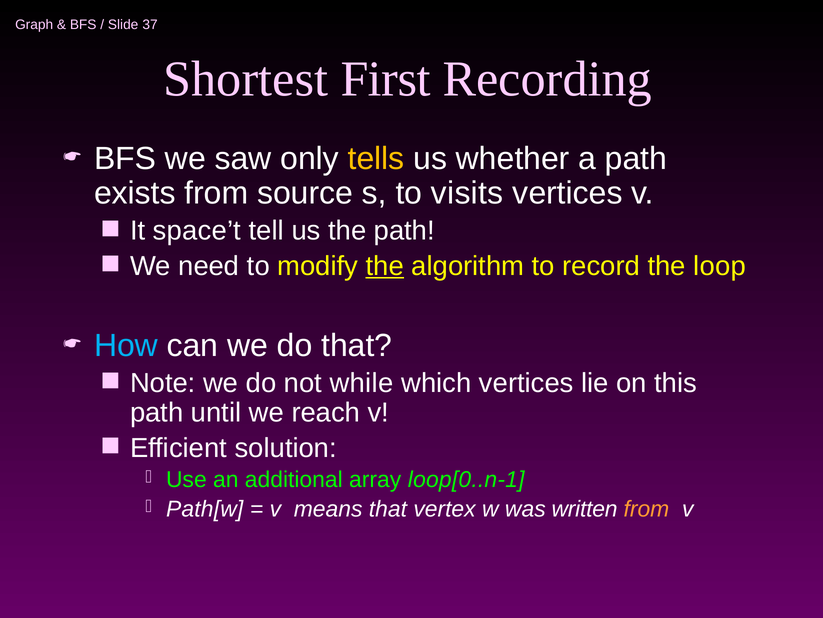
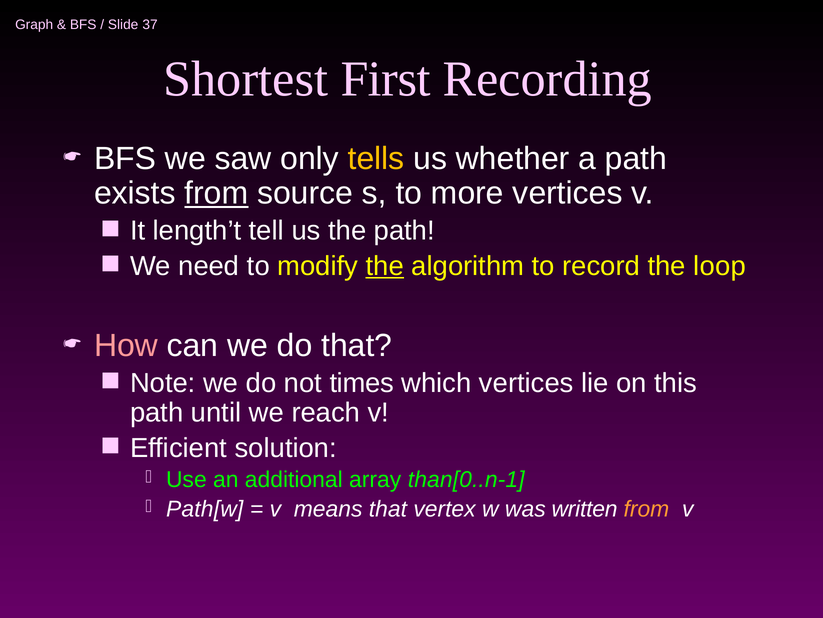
from underline: none -> present (216, 193)
visits: visits -> more (467, 193)
space’t: space’t -> length’t (197, 231)
How colour: light blue -> pink (126, 345)
while: while -> times (362, 383)
loop[0..n-1: loop[0..n-1 -> than[0..n-1 (466, 479)
